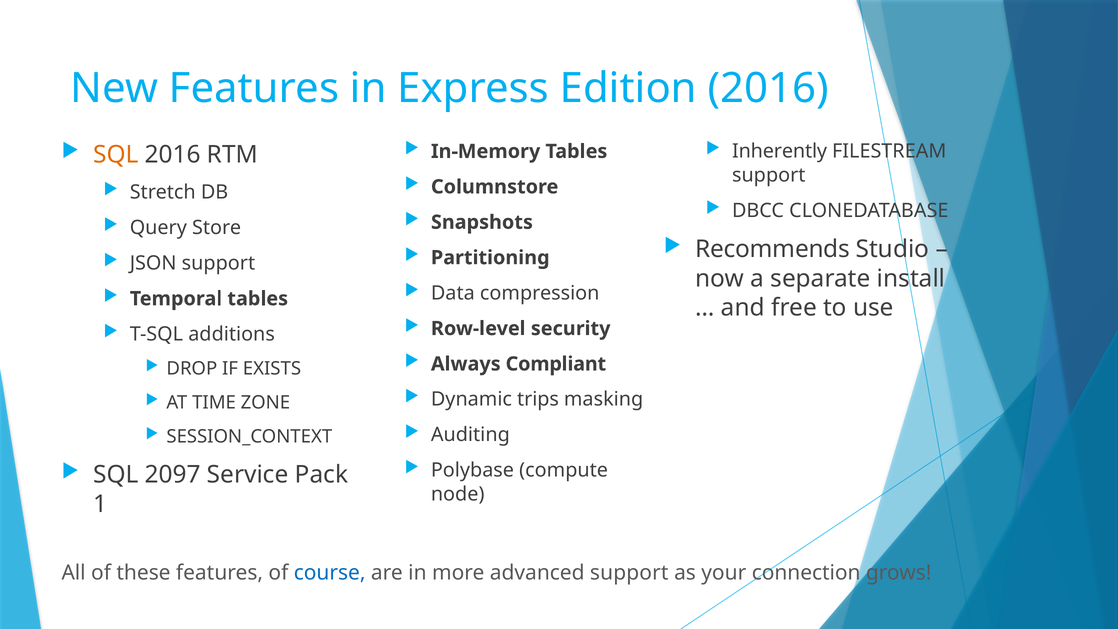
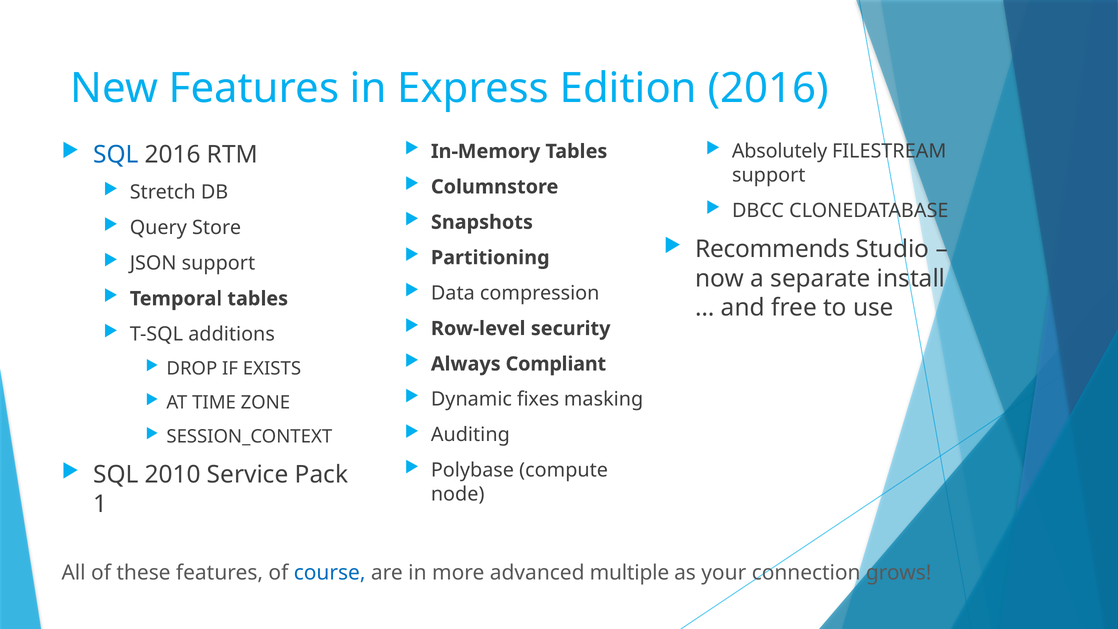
Inherently: Inherently -> Absolutely (780, 151)
SQL colour: orange -> blue (116, 155)
trips: trips -> fixes (538, 399)
2097: 2097 -> 2010 (173, 475)
advanced support: support -> multiple (629, 573)
